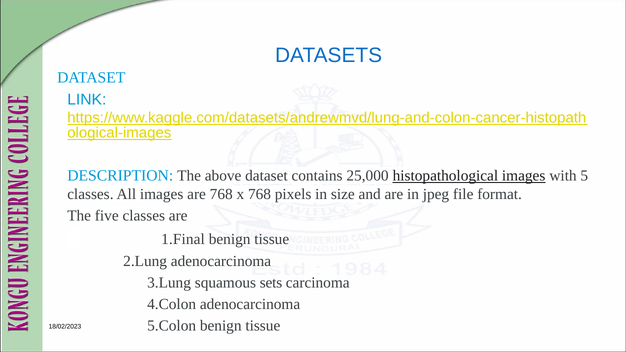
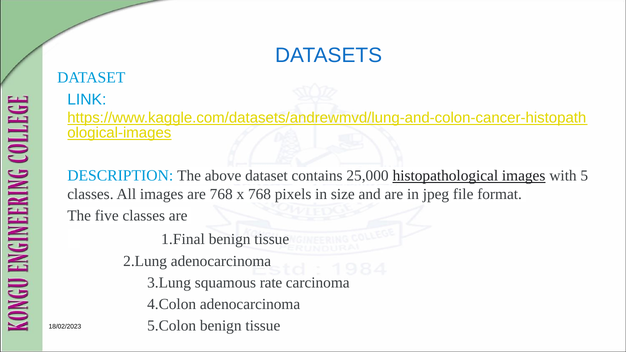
sets: sets -> rate (271, 283)
